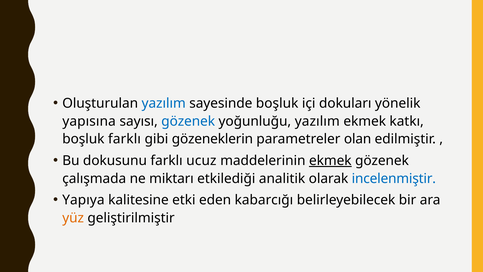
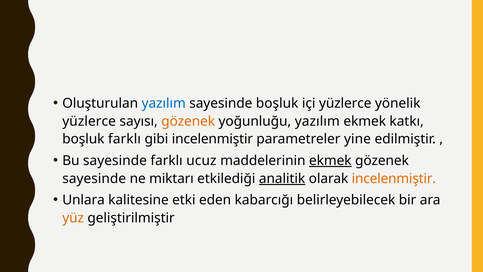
içi dokuları: dokuları -> yüzlerce (345, 103)
yapısına: yapısına -> yüzlerce (89, 121)
gözenek colour: blue -> orange (188, 121)
gibi gözeneklerin: gözeneklerin -> incelenmiştir (212, 139)
olan: olan -> yine (357, 139)
Bu dokusunu: dokusunu -> sayesinde (115, 160)
çalışmada: çalışmada -> sayesinde (94, 178)
analitik underline: none -> present (282, 178)
incelenmiştir colour: blue -> orange (394, 178)
Yapıya: Yapıya -> Unlara (83, 200)
